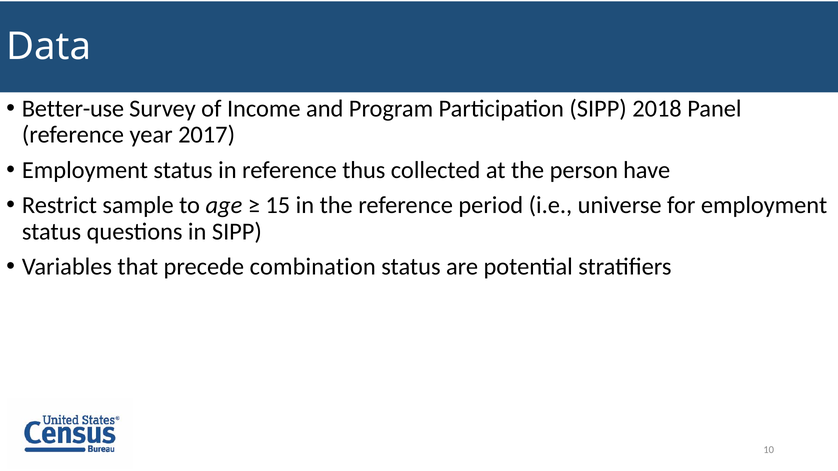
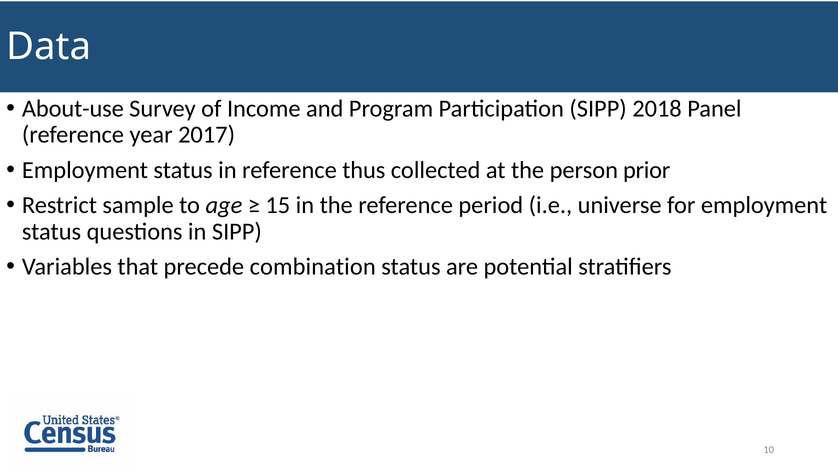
Better-use: Better-use -> About-use (73, 109)
have: have -> prior (647, 170)
